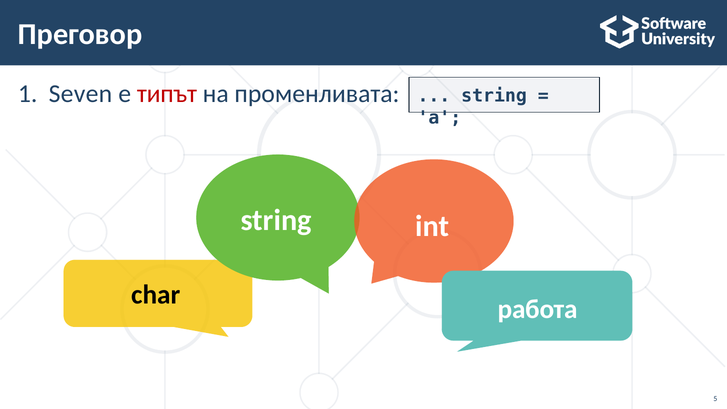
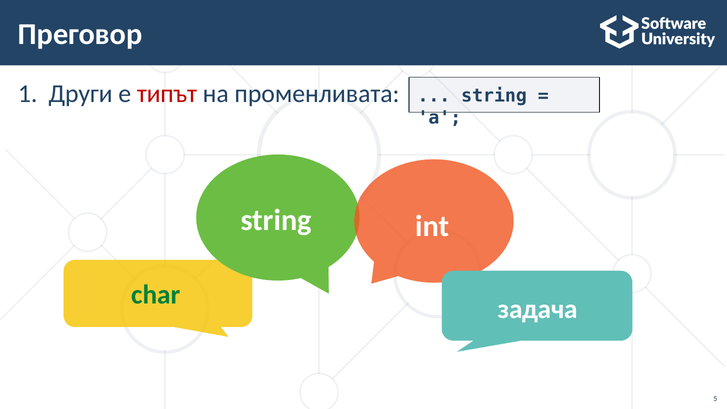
Seven: Seven -> Други (81, 94)
char colour: black -> green (156, 294)
работа: работа -> задача (538, 309)
